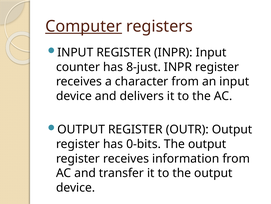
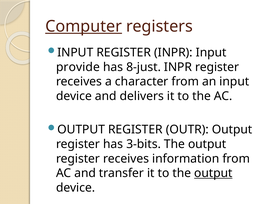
counter: counter -> provide (78, 67)
0-bits: 0-bits -> 3-bits (144, 144)
output underline: none -> present (213, 172)
